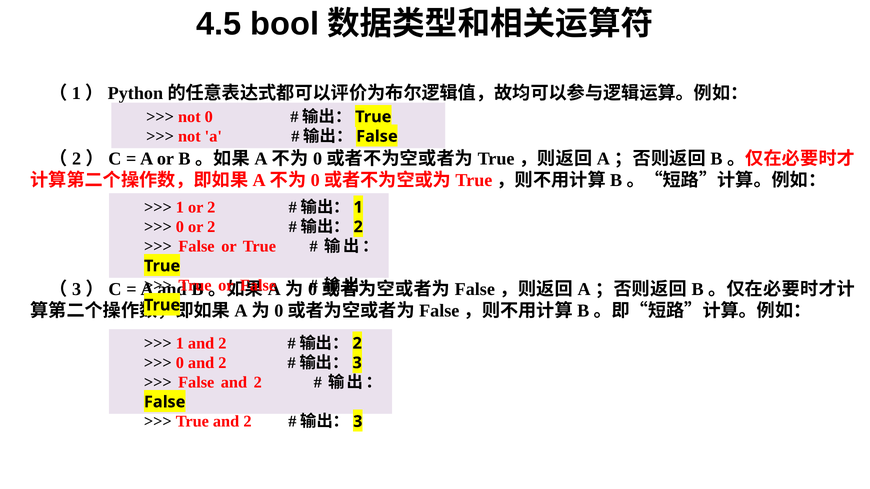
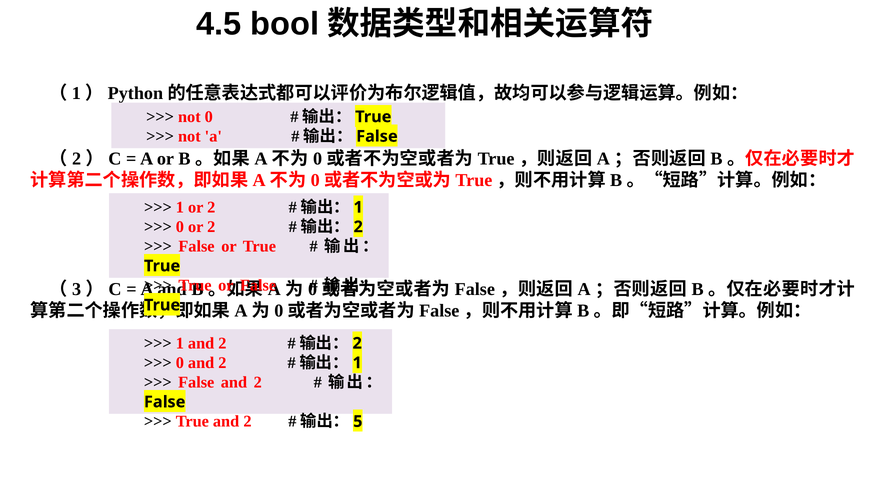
3: 3 -> 1 (357, 363)
3: 3 -> 5 (358, 422)
